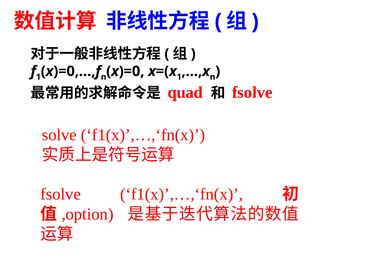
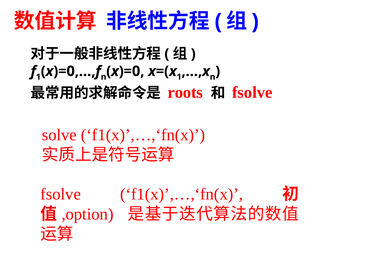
quad: quad -> roots (185, 92)
